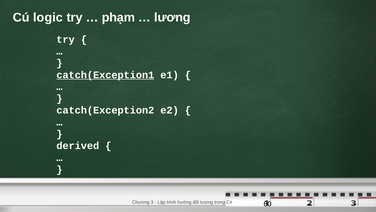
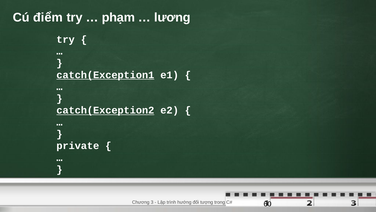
logic: logic -> điểm (48, 18)
catch(Exception2 underline: none -> present (105, 110)
derived: derived -> private (78, 146)
